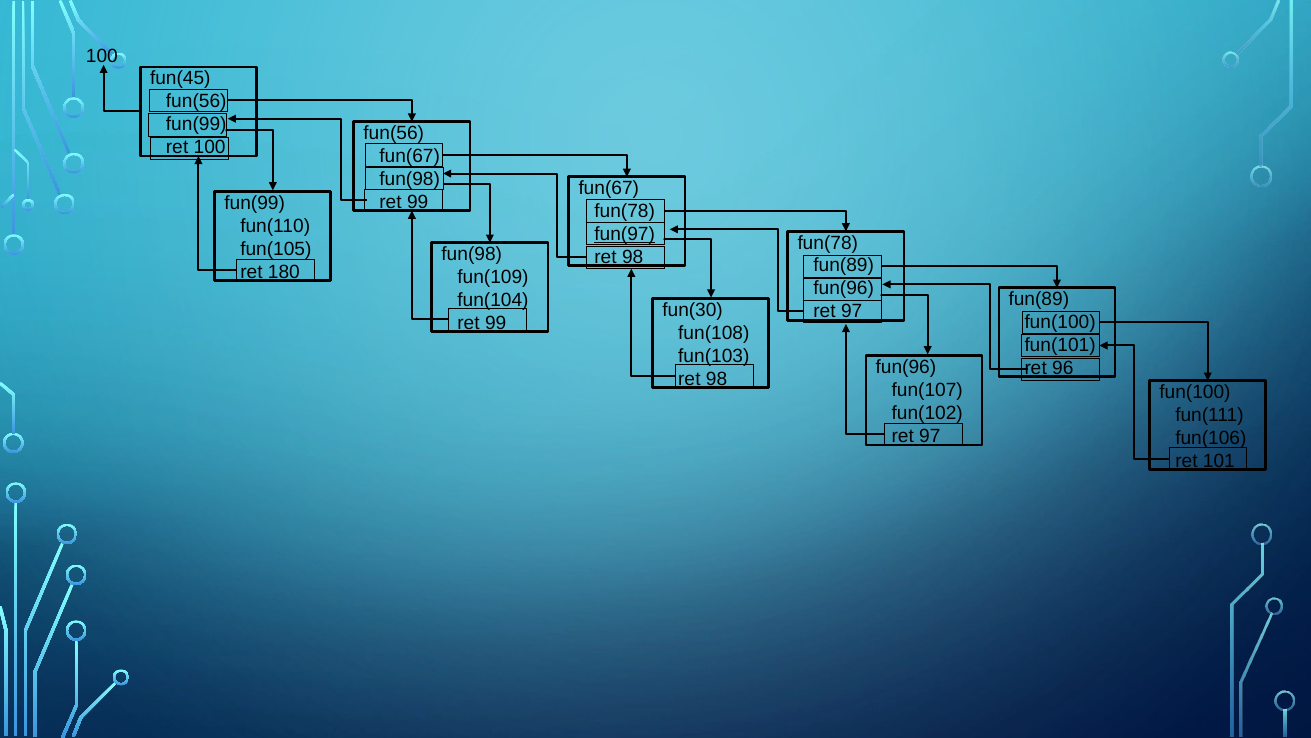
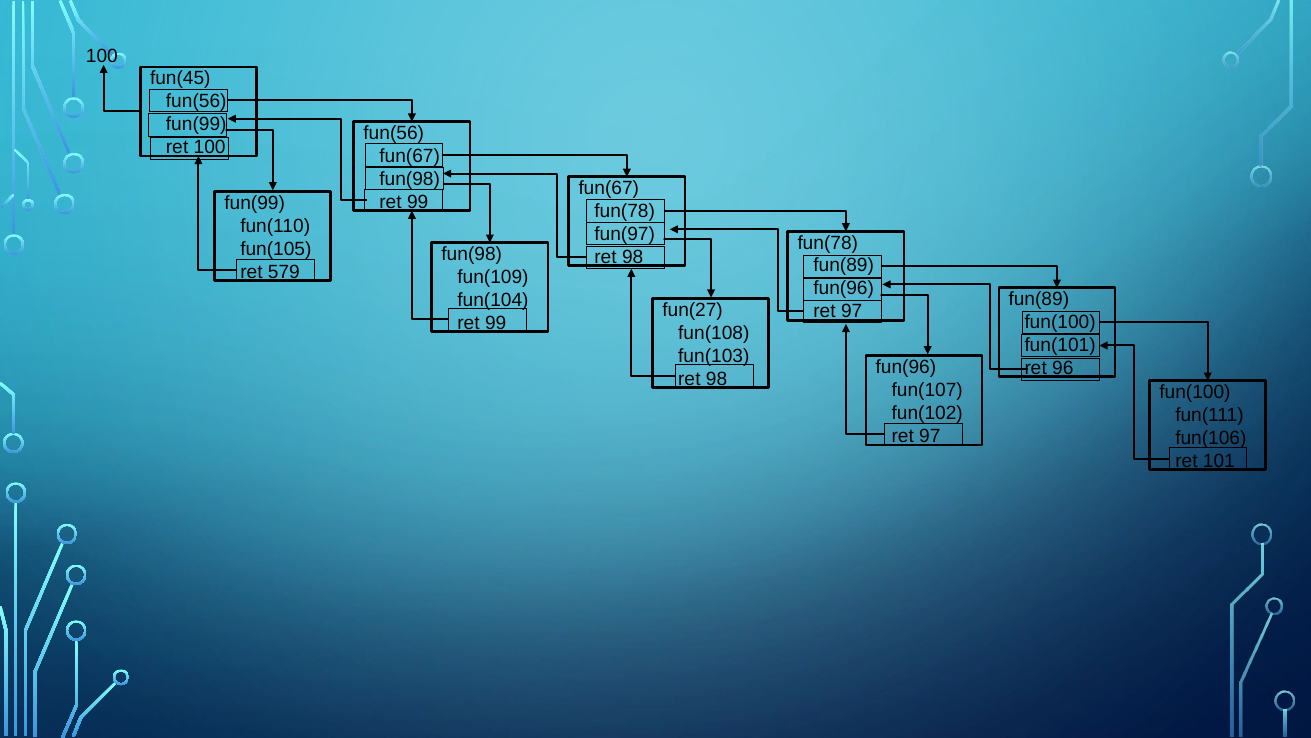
fun(97 underline: present -> none (625, 234)
180: 180 -> 579 (284, 272)
fun(30: fun(30 -> fun(27 (693, 310)
